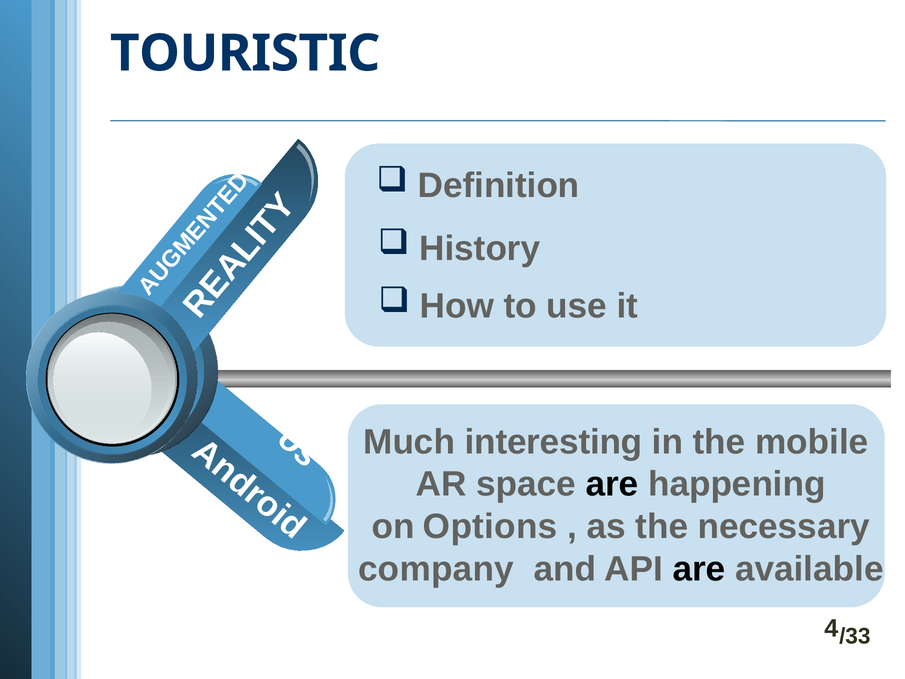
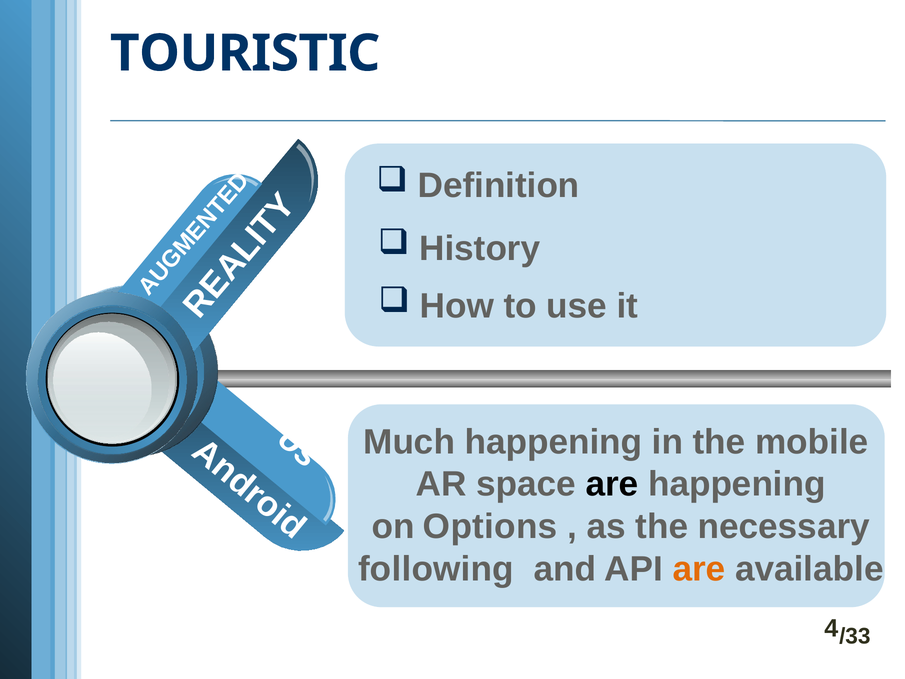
Much interesting: interesting -> happening (553, 442)
company: company -> following (436, 569)
are colour: black -> orange (699, 569)
